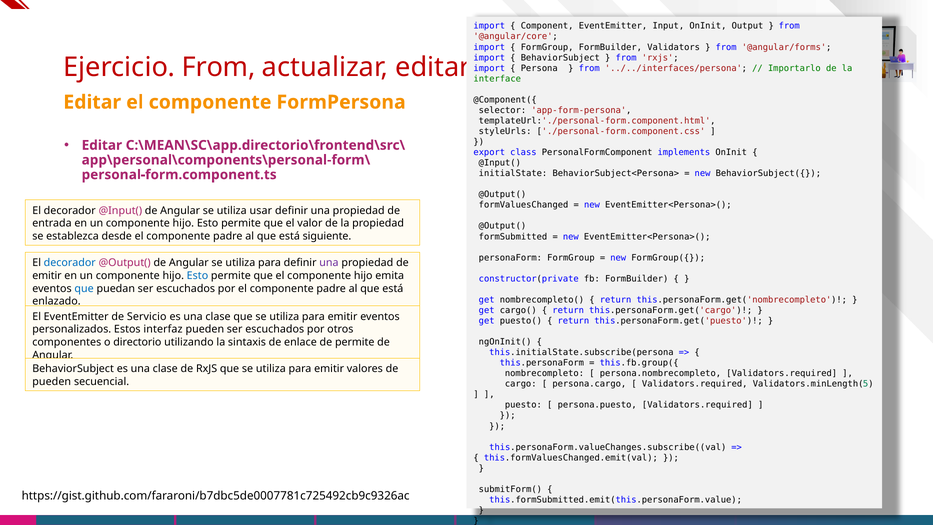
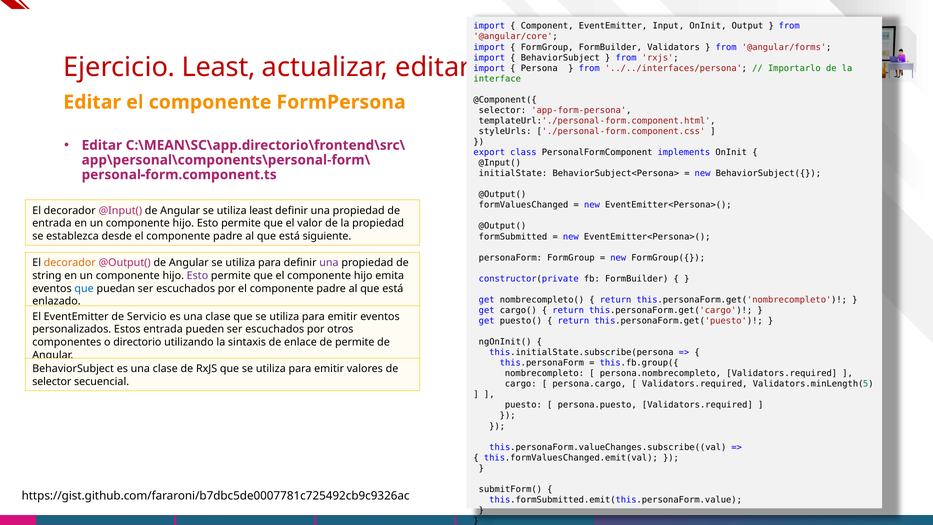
Ejercicio From: From -> Least (219, 67)
utiliza usar: usar -> least (261, 211)
decorador colour: blue -> orange (70, 263)
emitir: emitir -> string (47, 276)
Esto colour: blue -> purple (197, 276)
Estos interfaz: interfaz -> entrada (163, 329)
pueden: pueden -> selector (52, 382)
